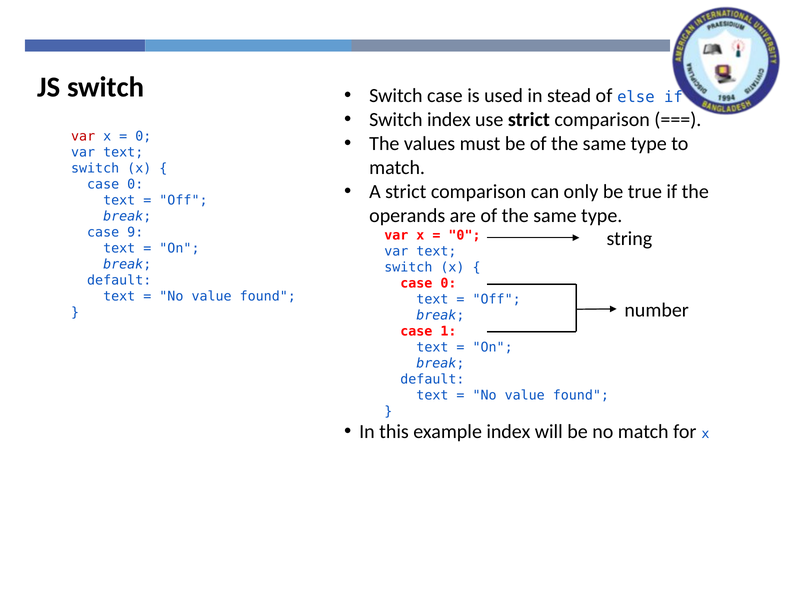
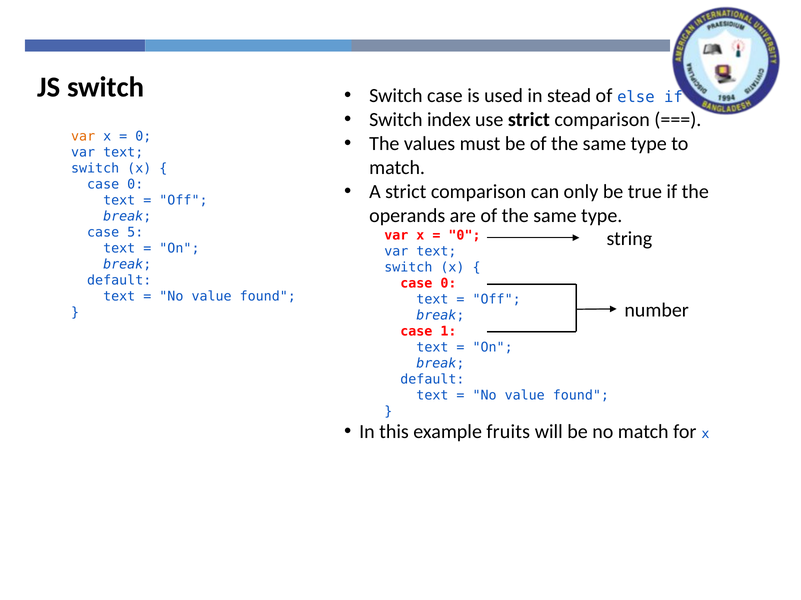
var colour: red -> orange (83, 136)
9: 9 -> 5 (135, 233)
example index: index -> fruits (508, 432)
